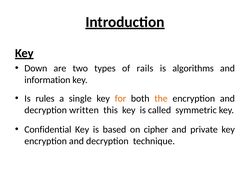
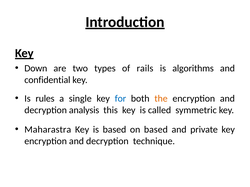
information: information -> confidential (47, 80)
for colour: orange -> blue (120, 99)
written: written -> analysis (84, 110)
Confidential: Confidential -> Maharastra (48, 130)
on cipher: cipher -> based (156, 130)
